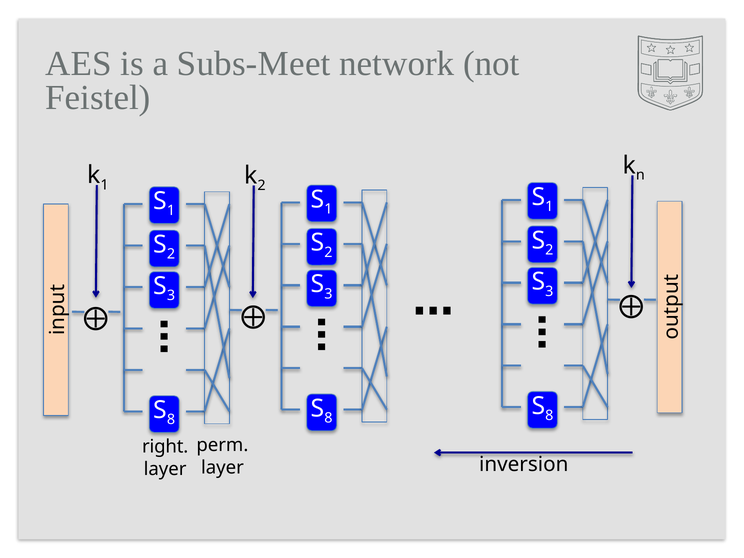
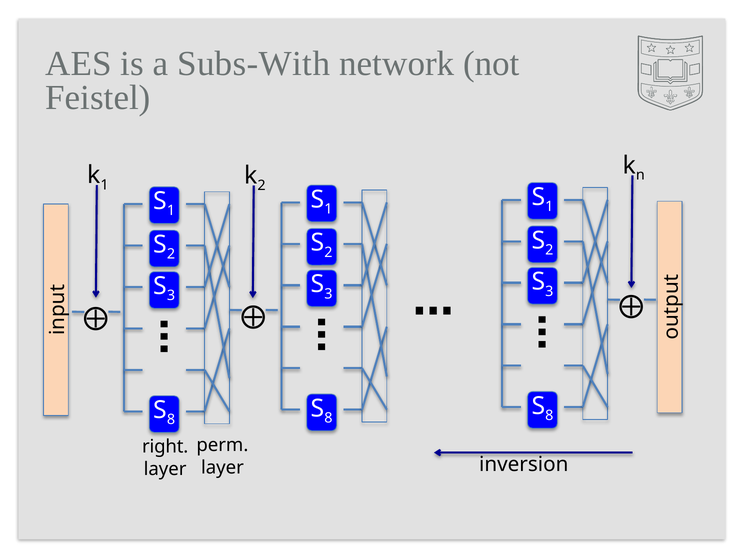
Subs-Meet: Subs-Meet -> Subs-With (254, 64)
